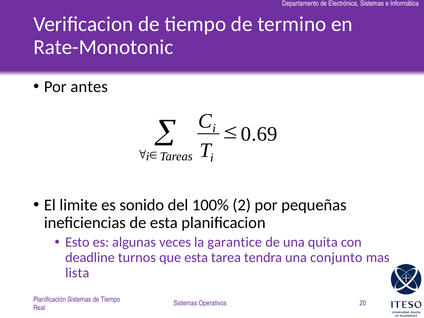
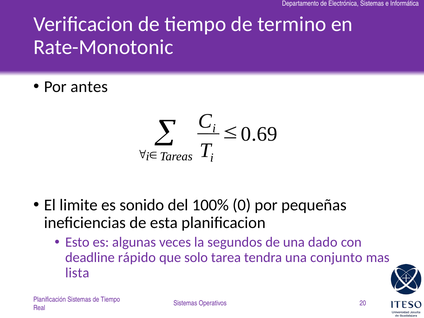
100% 2: 2 -> 0 (242, 205)
garantice: garantice -> segundos (235, 242)
quita: quita -> dado (323, 242)
turnos: turnos -> rápido (137, 258)
que esta: esta -> solo (196, 258)
